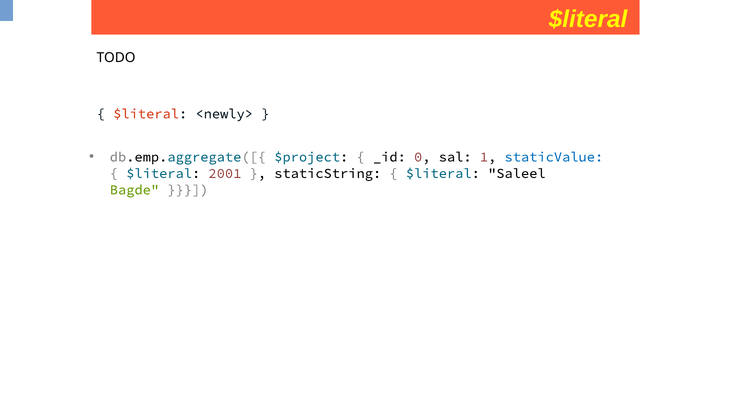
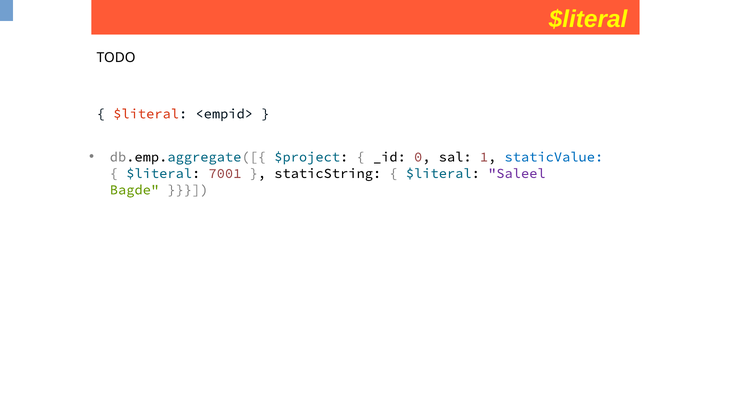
<newly>: <newly> -> <empid> (224, 114)
2001: 2001 -> 7001 (225, 173)
Saleel colour: black -> purple (517, 173)
